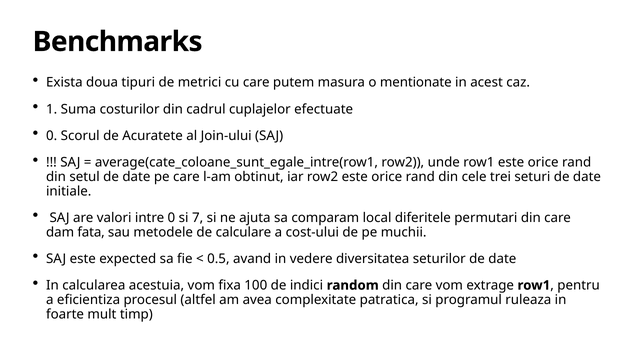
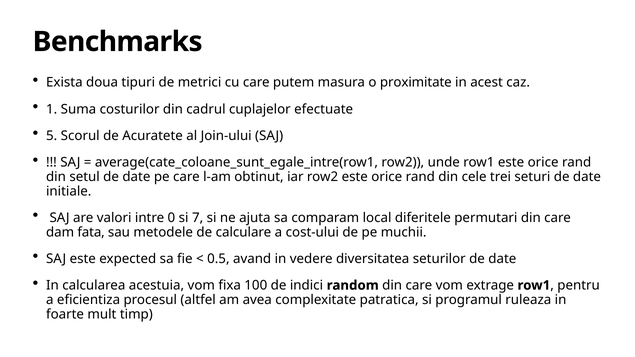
mentionate: mentionate -> proximitate (416, 83)
0: 0 -> 5 (52, 136)
